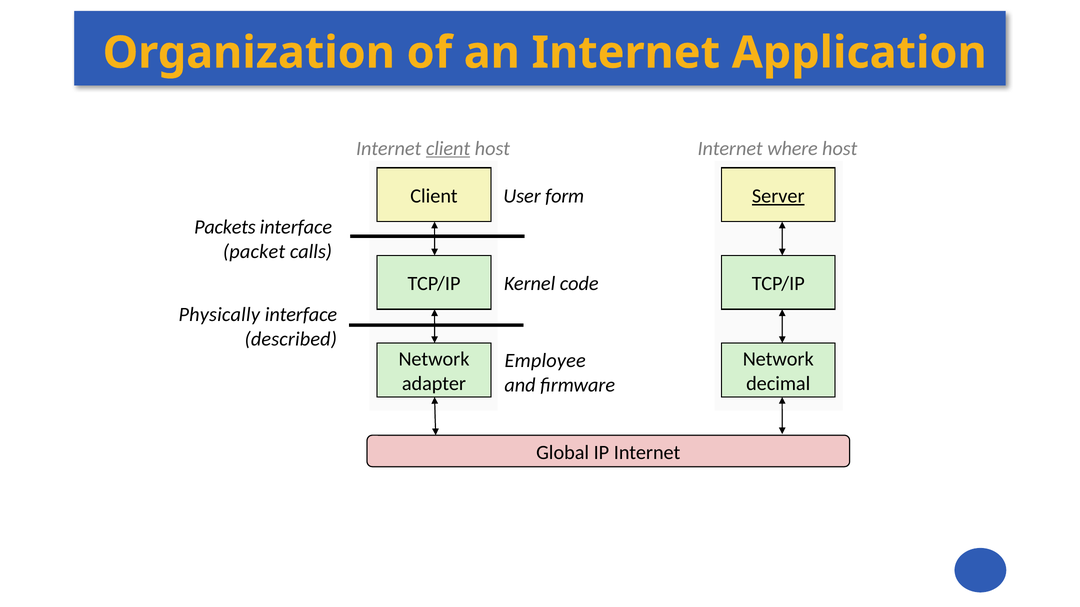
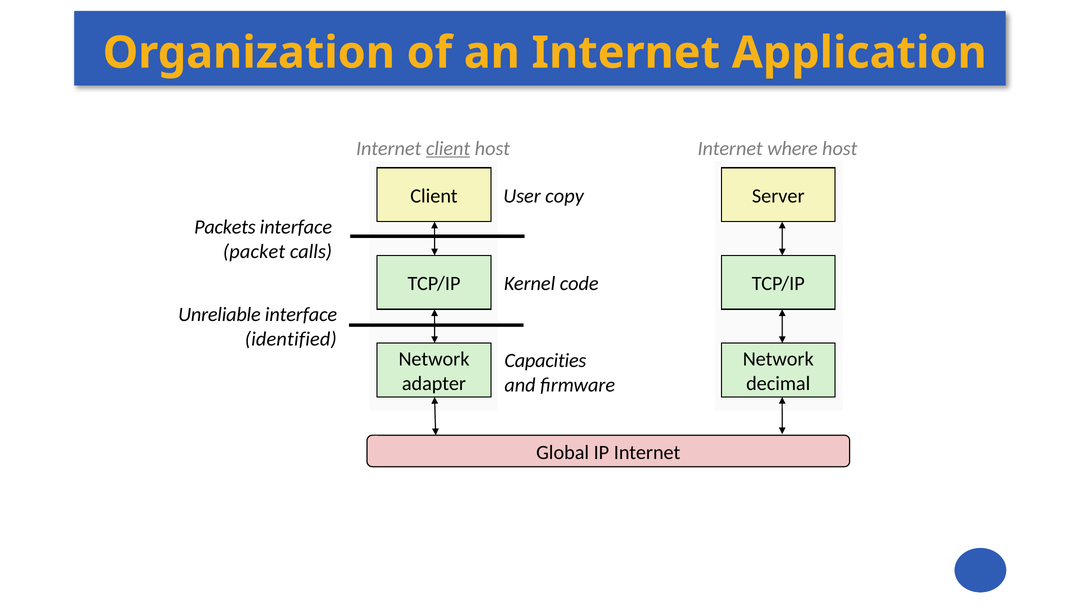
Server underline: present -> none (778, 196)
form: form -> copy (565, 196)
Physically: Physically -> Unreliable (219, 315)
described: described -> identified (291, 339)
Employee: Employee -> Capacities (545, 361)
